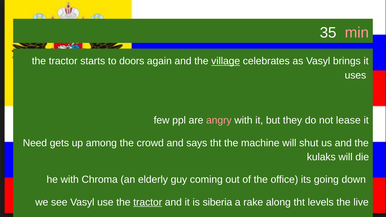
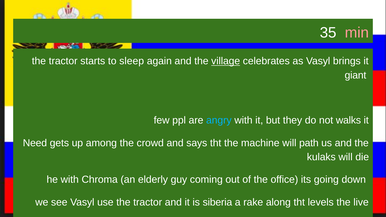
doors: doors -> sleep (132, 61)
uses: uses -> giant (355, 75)
angry colour: pink -> light blue (219, 120)
lease: lease -> walks (348, 120)
will shut: shut -> path (309, 143)
tractor underline: present -> none (148, 202)
